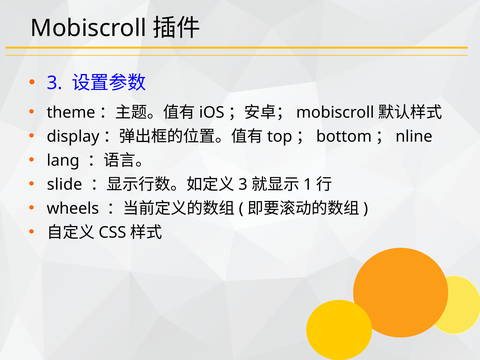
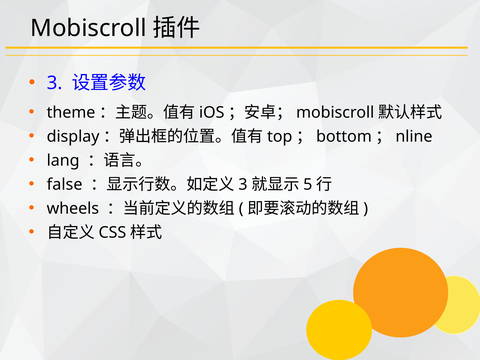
slide: slide -> false (65, 184)
1: 1 -> 5 (308, 184)
